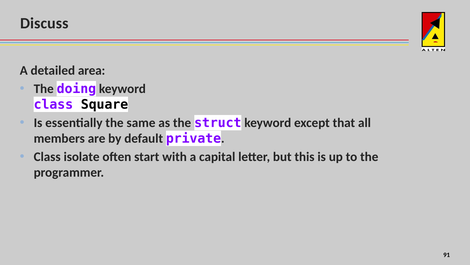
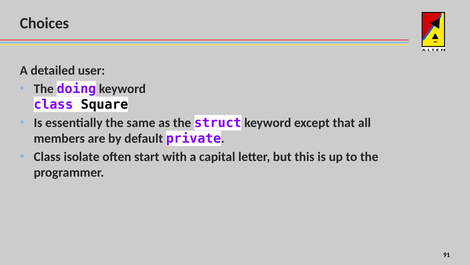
Discuss: Discuss -> Choices (44, 23)
area: area -> user (92, 70)
